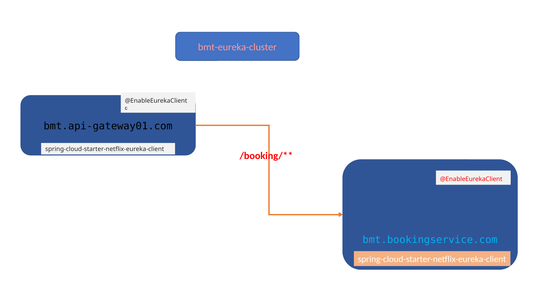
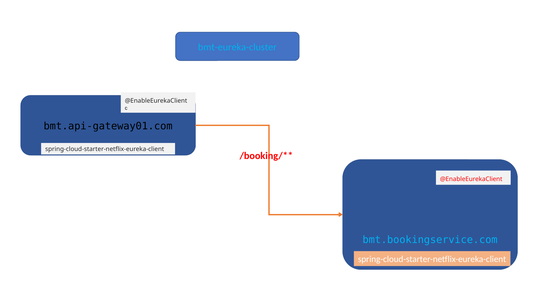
bmt-eureka-cluster colour: pink -> light blue (237, 47)
